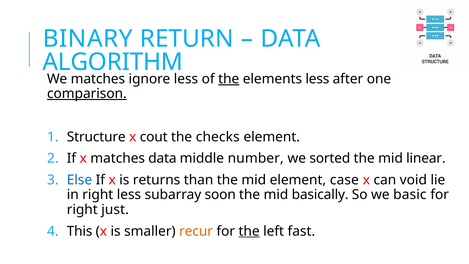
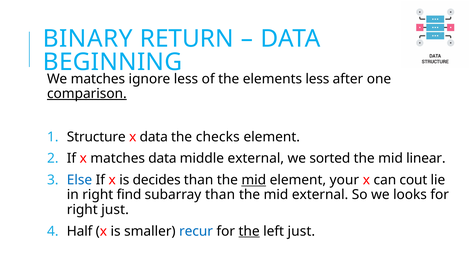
ALGORITHM: ALGORITHM -> BEGINNING (113, 62)
the underline: present -> none (229, 79)
x cout: cout -> data (154, 137)
middle number: number -> external (256, 158)
returns: returns -> decides (157, 180)
mid underline: none -> present (254, 180)
case: case -> your (344, 180)
void: void -> cout (413, 180)
right less: less -> find (129, 195)
subarray soon: soon -> than (220, 195)
mid basically: basically -> external (320, 195)
basic: basic -> looks (410, 195)
This: This -> Half (80, 231)
recur colour: orange -> blue (196, 231)
left fast: fast -> just (301, 231)
